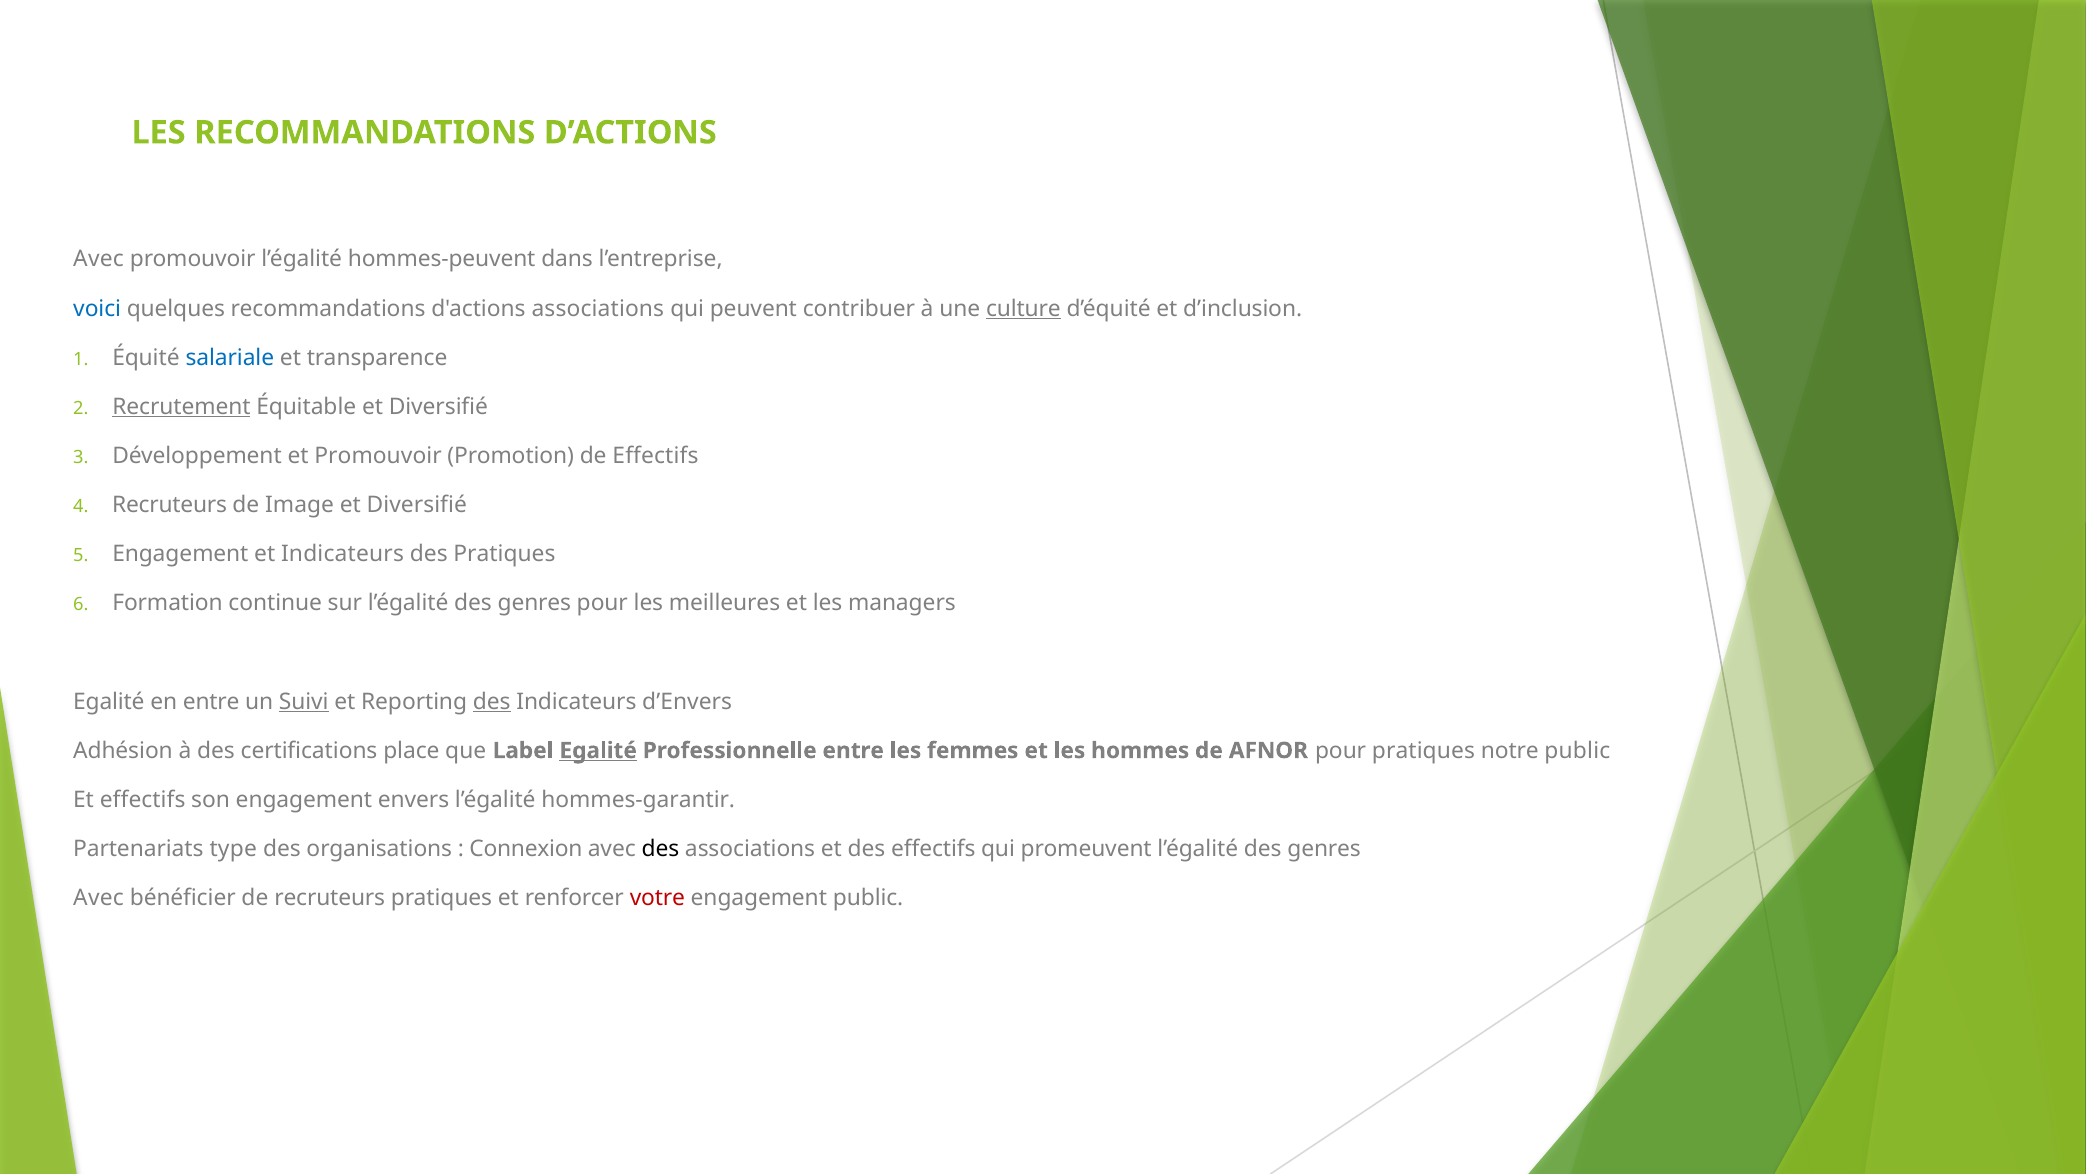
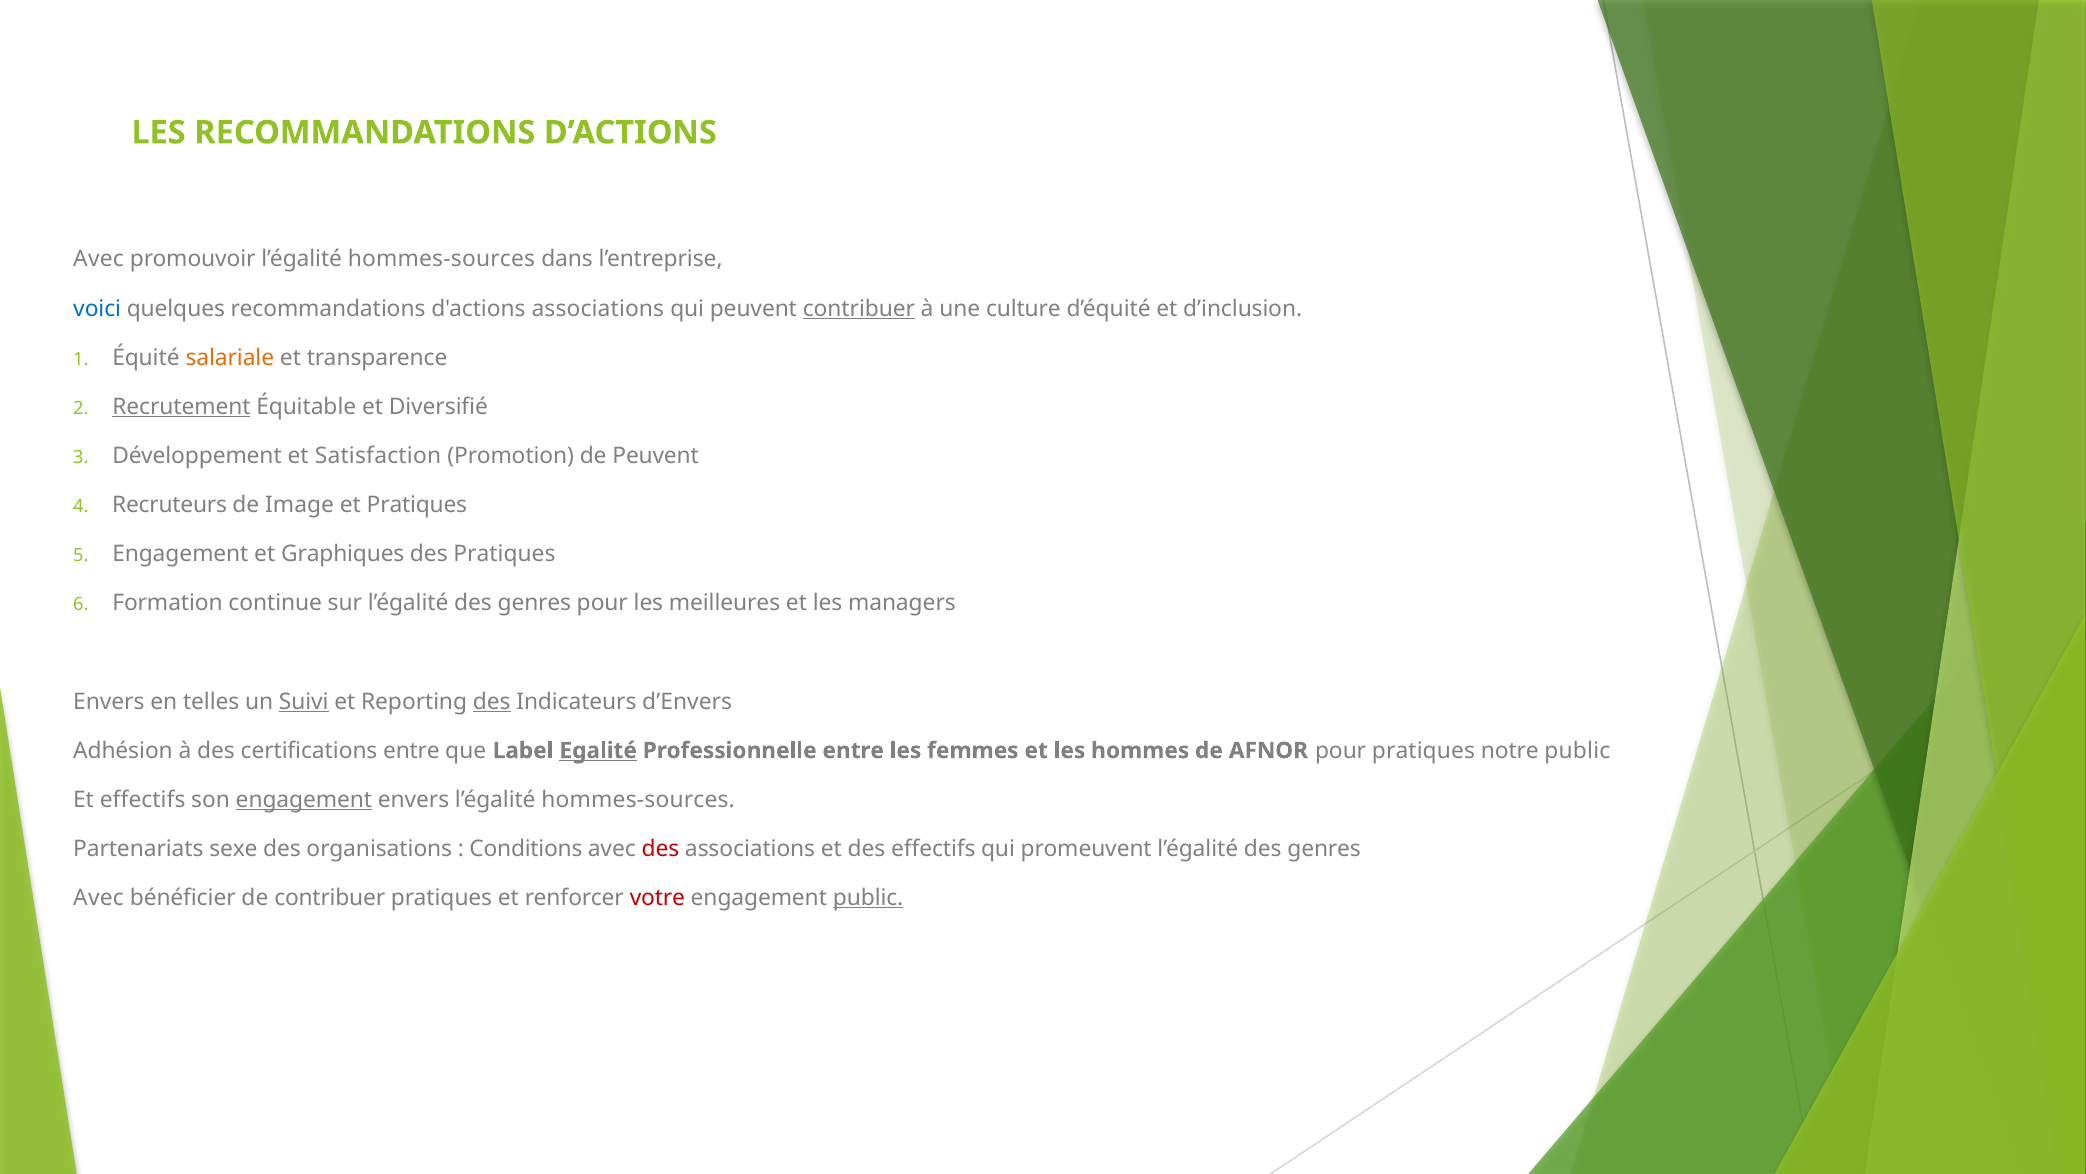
promouvoir l’égalité hommes-peuvent: hommes-peuvent -> hommes-sources (441, 259)
contribuer underline: none -> present (859, 308)
culture underline: present -> none (1023, 308)
salariale colour: blue -> orange (230, 357)
et Promouvoir: Promouvoir -> Satisfaction (378, 456)
de Effectifs: Effectifs -> Peuvent (656, 456)
Diversifié: Diversifié -> Pratiques (417, 505)
et Indicateurs: Indicateurs -> Graphiques (343, 554)
Egalité: Egalité -> Envers (109, 701)
en entre: entre -> telles (211, 701)
certifications place: place -> entre (412, 750)
engagement underline: none -> present (304, 799)
envers l’égalité hommes-garantir: hommes-garantir -> hommes-sources (638, 799)
type: type -> sexe (233, 848)
Connexion: Connexion -> Conditions (526, 848)
des colour: black -> red (660, 848)
de recruteurs: recruteurs -> contribuer (330, 897)
public underline: none -> present (868, 897)
